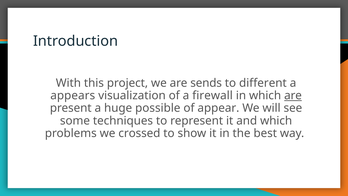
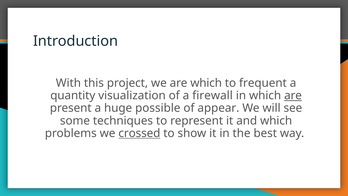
are sends: sends -> which (206, 83)
different: different -> frequent (263, 83)
appears: appears -> quantity (73, 95)
crossed underline: none -> present (139, 133)
